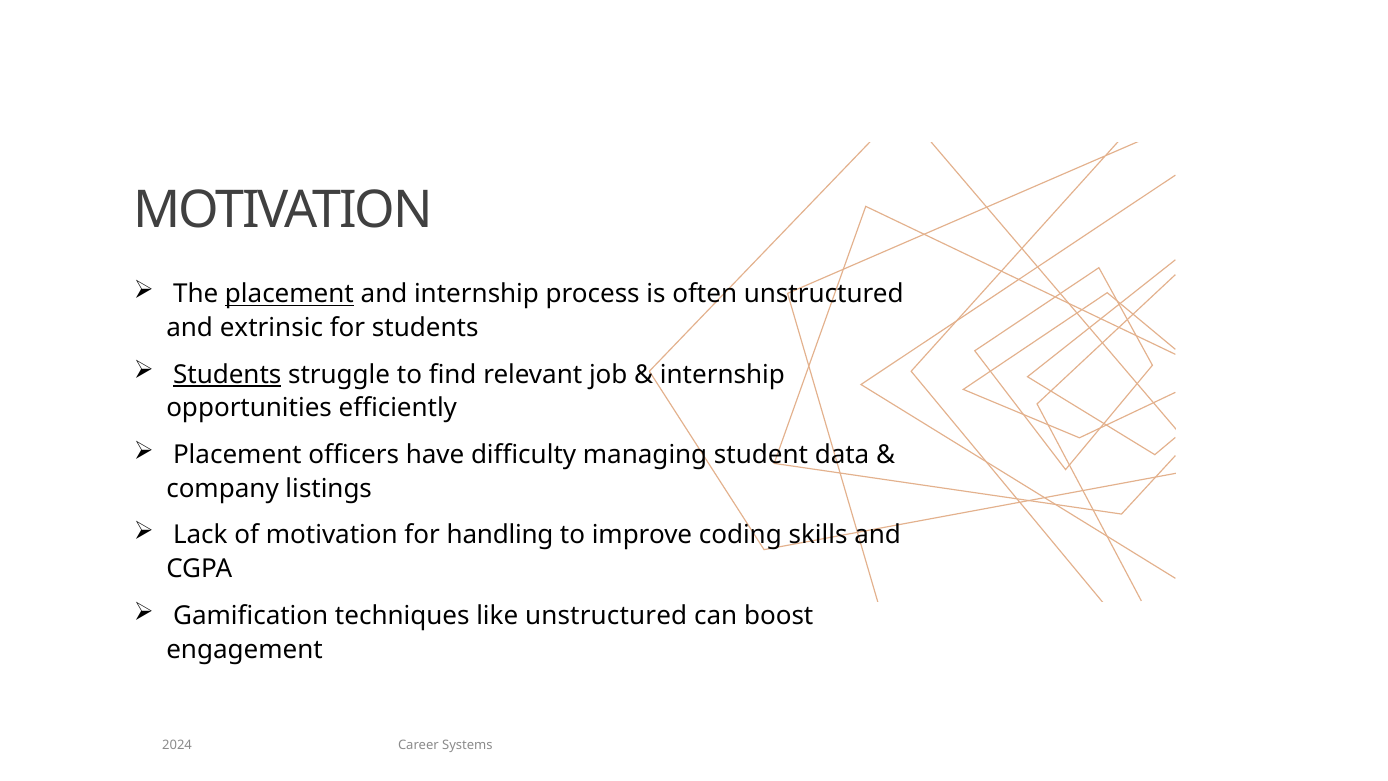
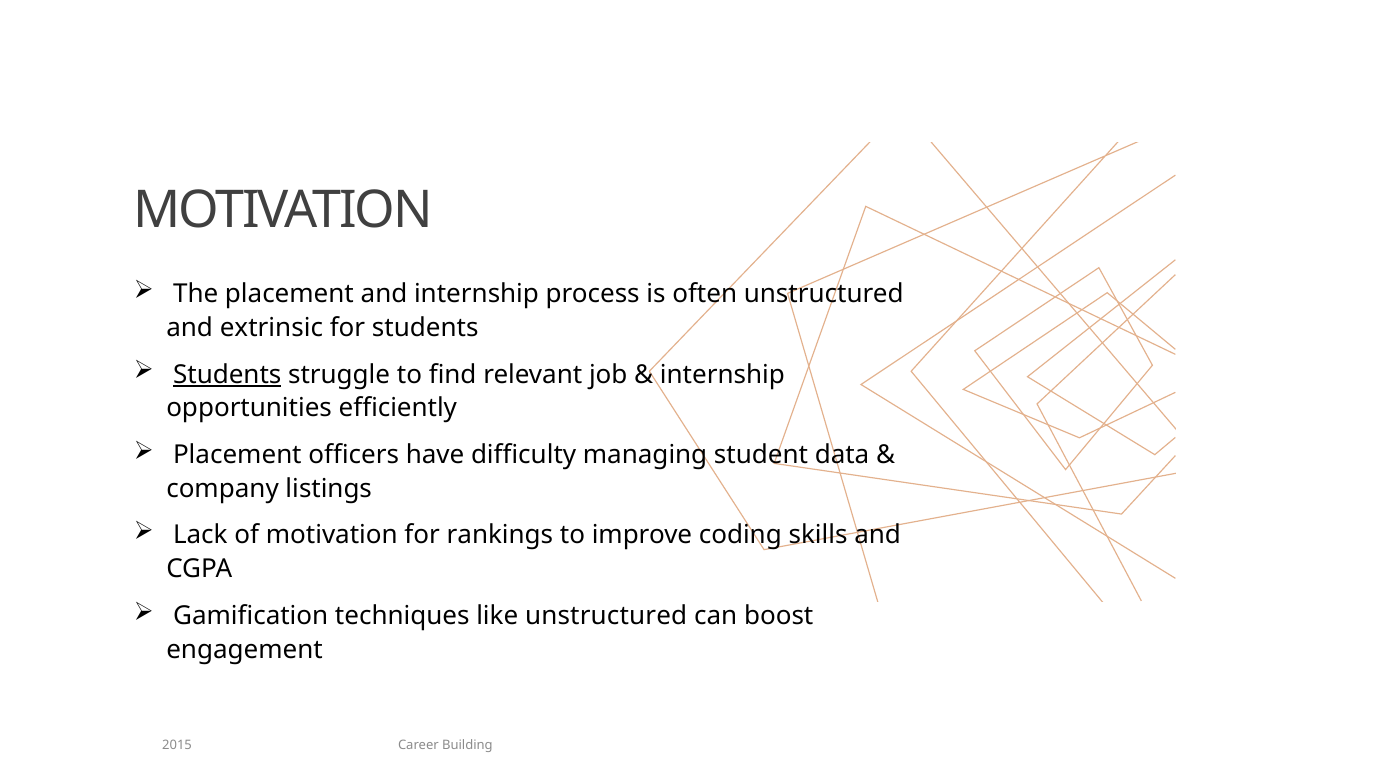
placement underline: present -> none (289, 294)
handling: handling -> rankings (500, 535)
2024: 2024 -> 2015 (177, 745)
Systems: Systems -> Building (467, 745)
